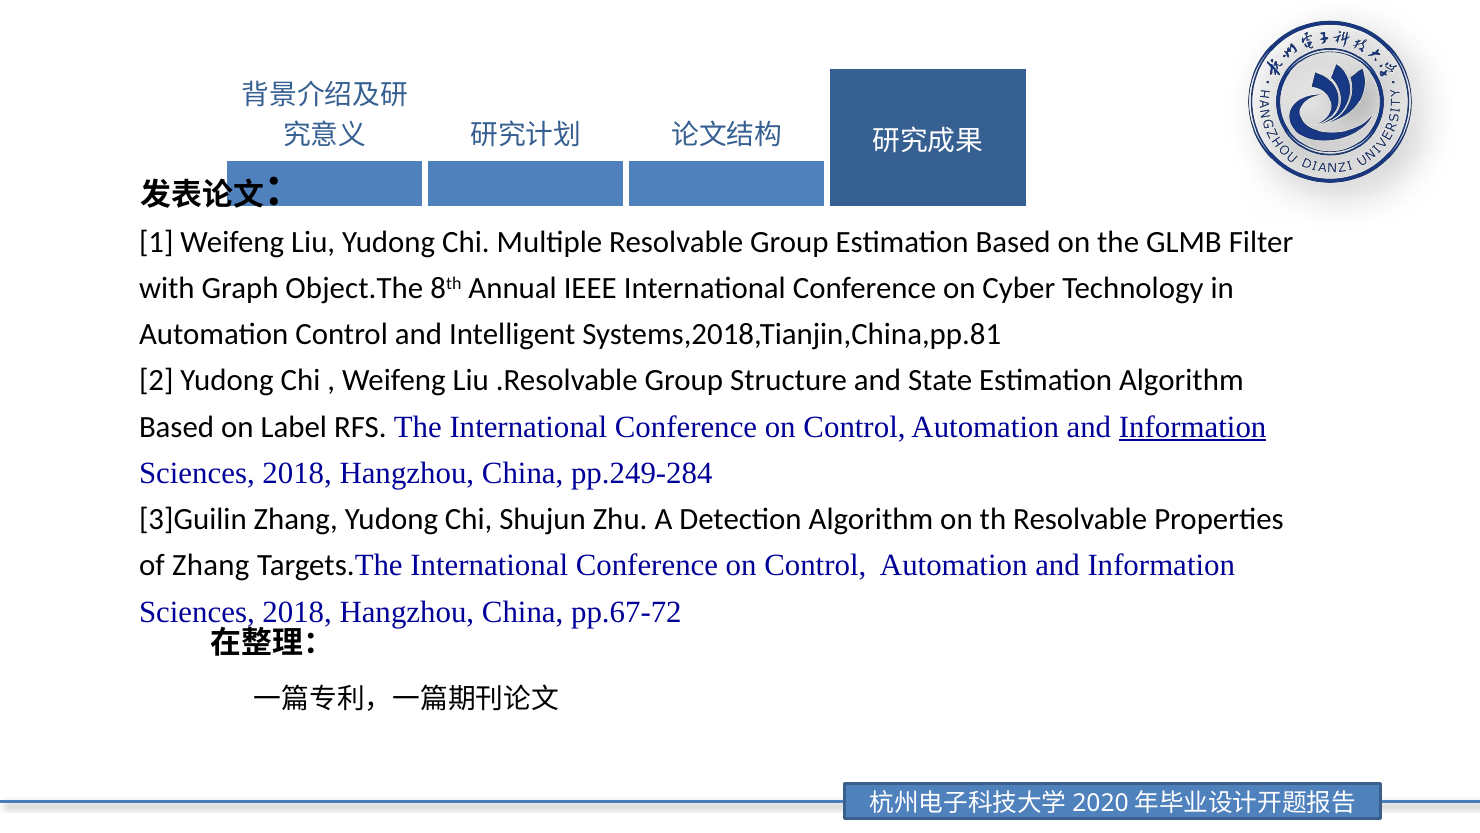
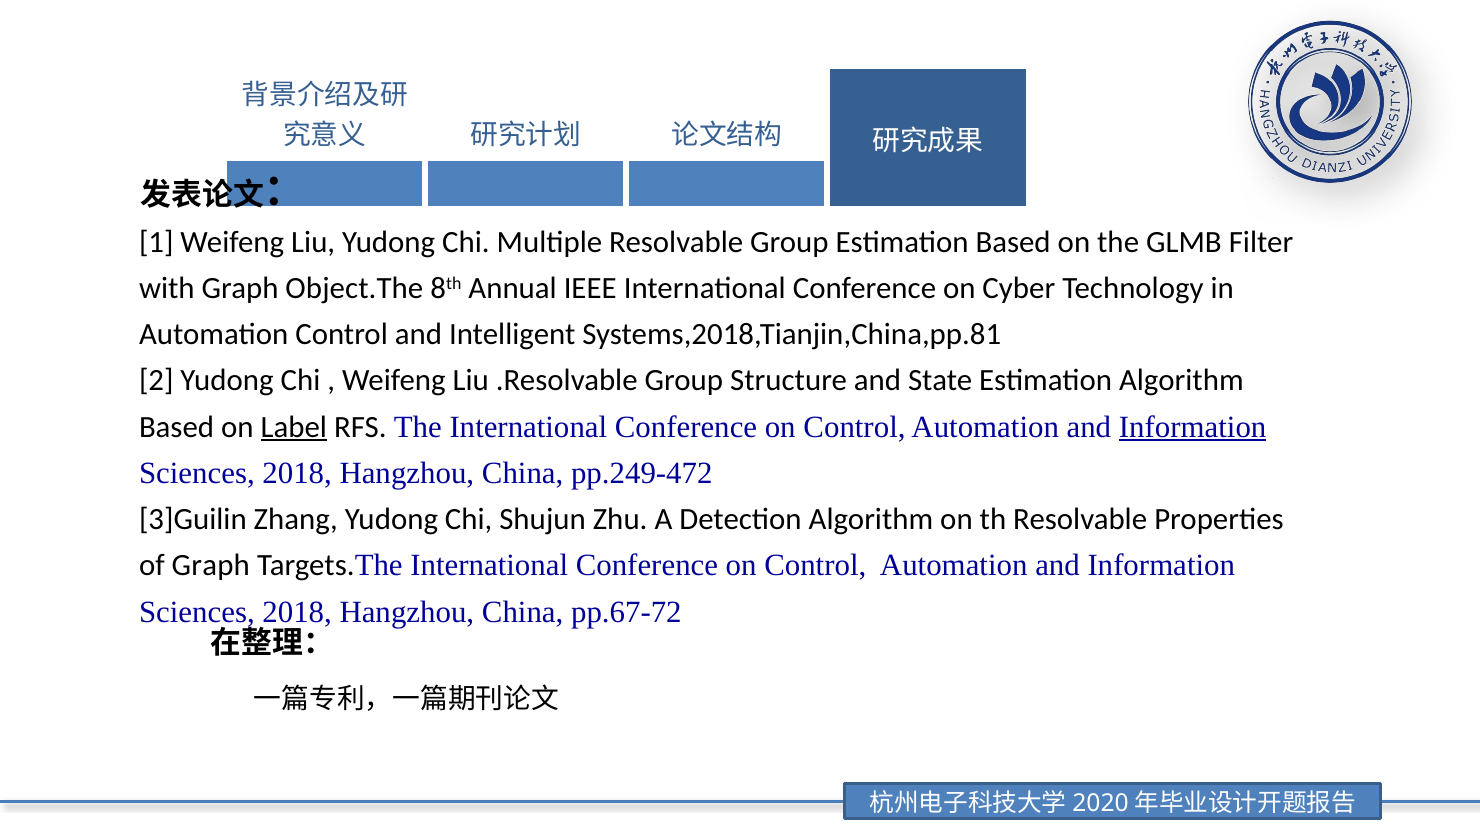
Label underline: none -> present (294, 427)
pp.249-284: pp.249-284 -> pp.249-472 (642, 473)
of Zhang: Zhang -> Graph (211, 565)
